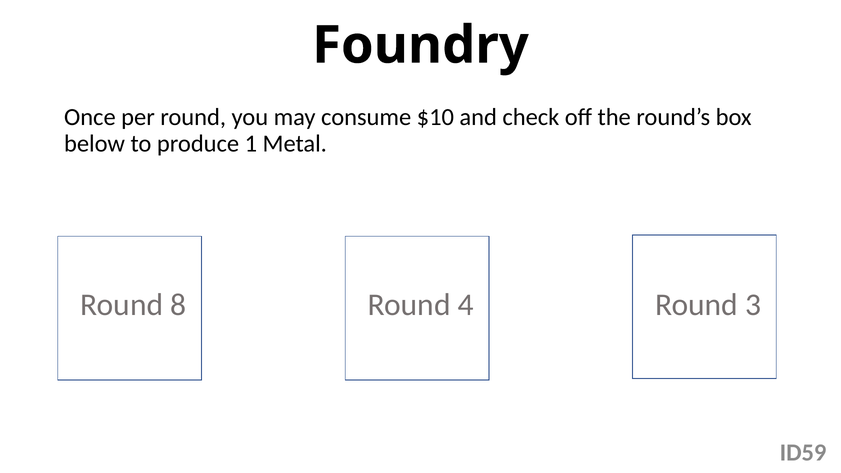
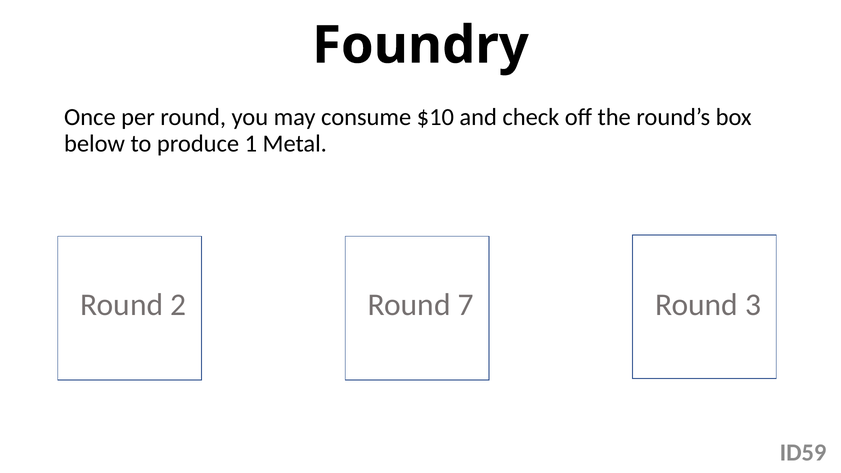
8: 8 -> 2 (178, 305)
4: 4 -> 7 (466, 305)
